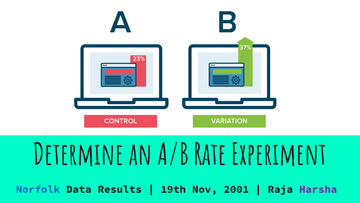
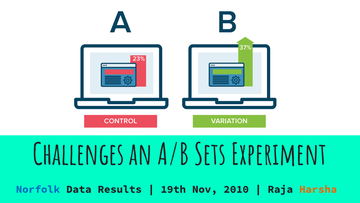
Determine: Determine -> Challenges (78, 154)
Rate: Rate -> Sets (210, 154)
2001: 2001 -> 2010 (236, 189)
Harsha colour: purple -> orange (318, 189)
